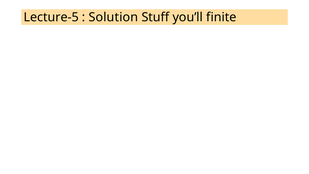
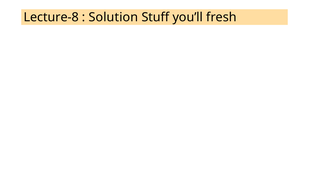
Lecture-5: Lecture-5 -> Lecture-8 (51, 17)
finite: finite -> fresh (221, 17)
